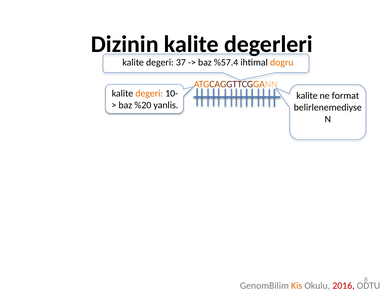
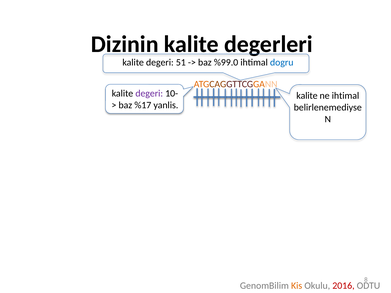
37: 37 -> 51 (181, 62)
%57.4: %57.4 -> %99.0 (226, 62)
dogru colour: orange -> blue (282, 62)
degeri colour: orange -> purple (149, 93)
ne format: format -> ihtimal (345, 96)
%20: %20 -> %17 (143, 105)
